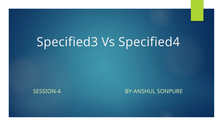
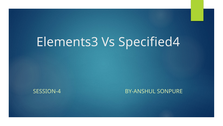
Specified3: Specified3 -> Elements3 (67, 42)
